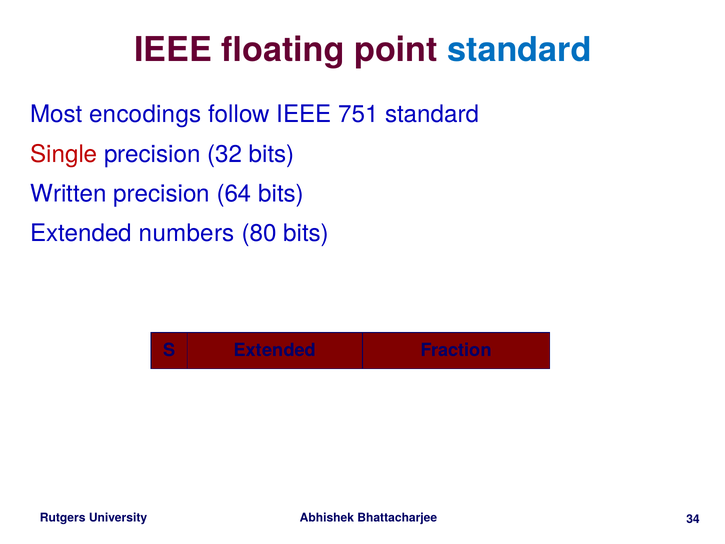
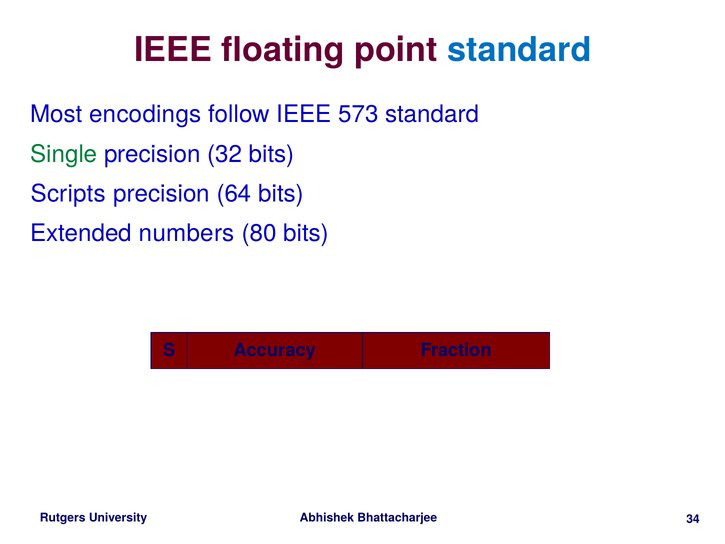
751: 751 -> 573 (358, 114)
Single colour: red -> green (64, 154)
Written: Written -> Scripts (68, 194)
Extended: Extended -> Accuracy (275, 350)
